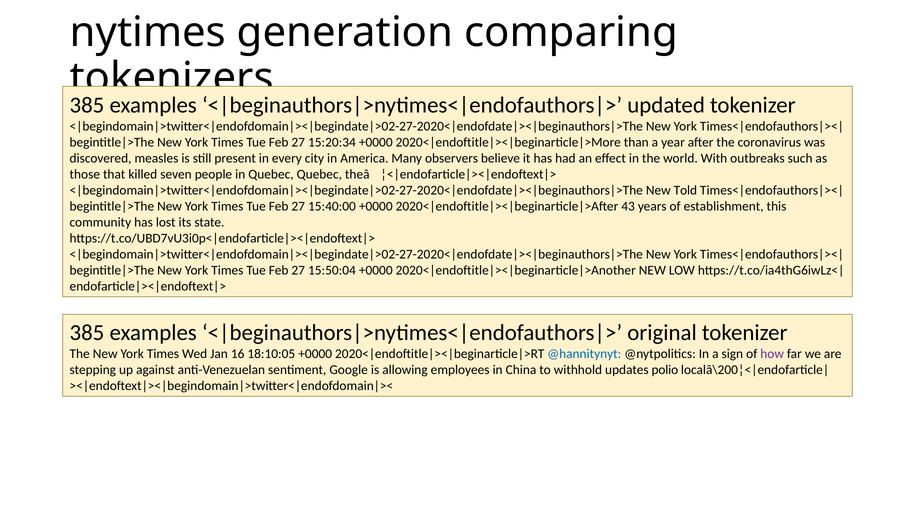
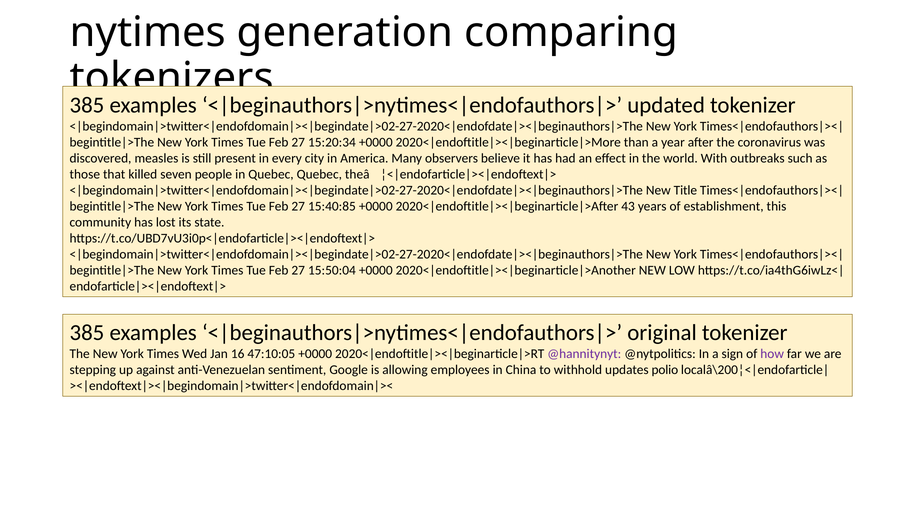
Told: Told -> Title (685, 190)
15:40:00: 15:40:00 -> 15:40:85 (332, 206)
18:10:05: 18:10:05 -> 47:10:05 (271, 354)
@hannitynyt colour: blue -> purple (584, 354)
